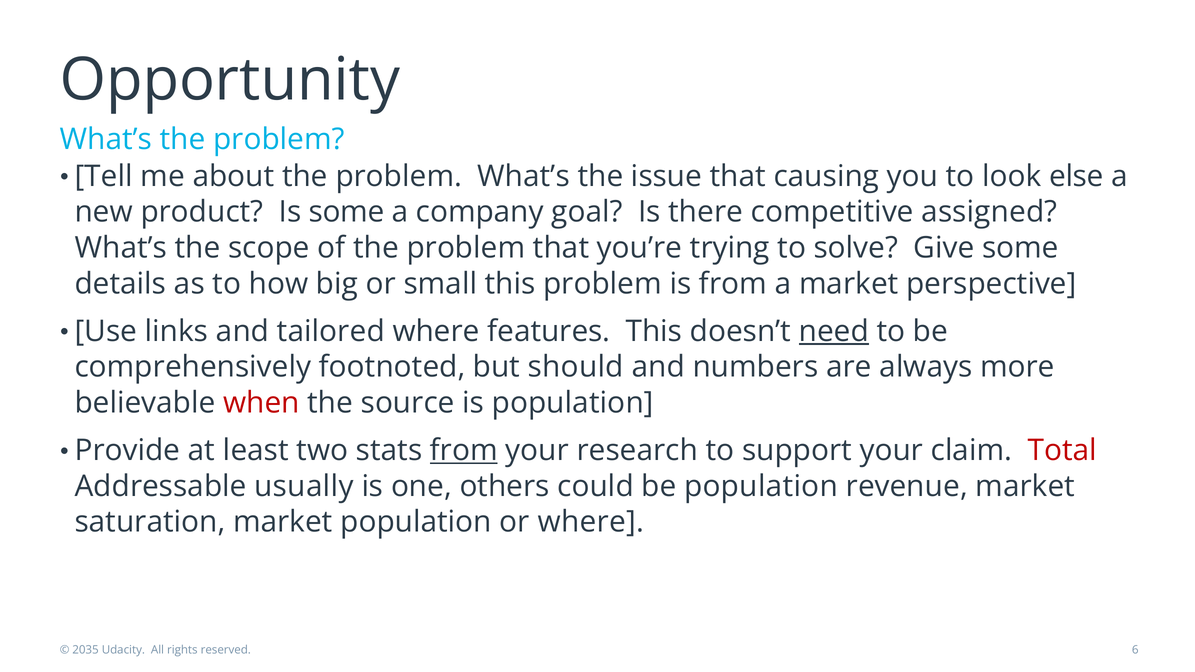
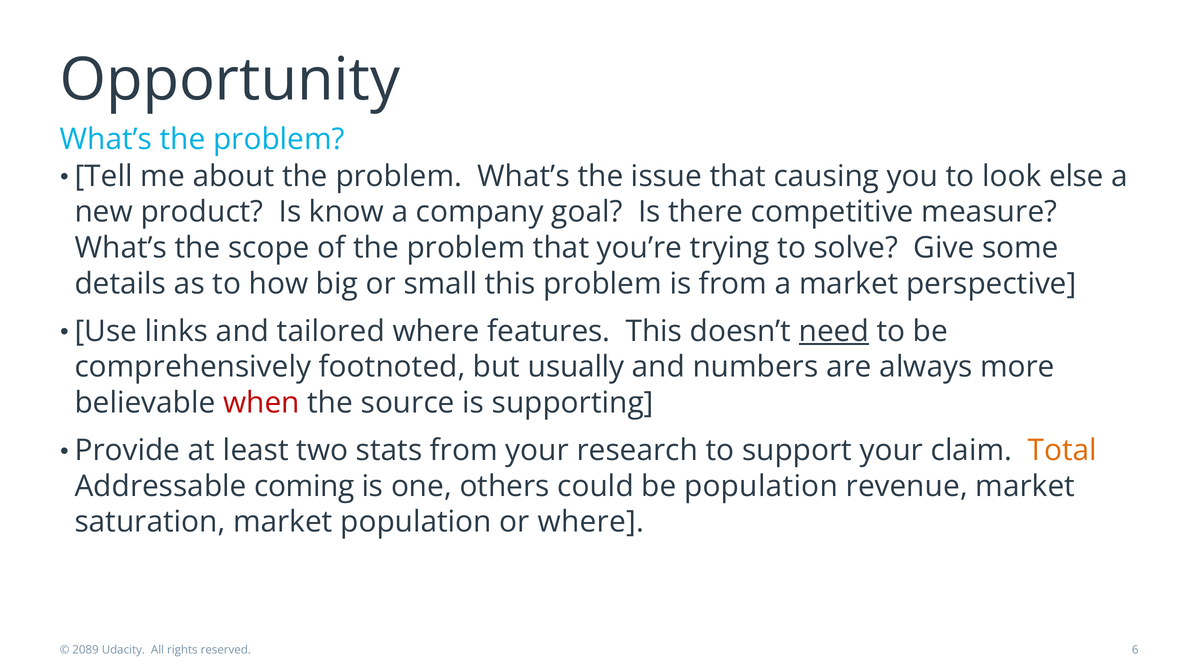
Is some: some -> know (346, 212)
assigned: assigned -> measure (989, 212)
should: should -> usually (576, 367)
is population: population -> supporting (573, 403)
from underline: present -> none (464, 451)
Total colour: red -> orange (1062, 451)
usually: usually -> coming (304, 486)
2035: 2035 -> 2089 (86, 650)
